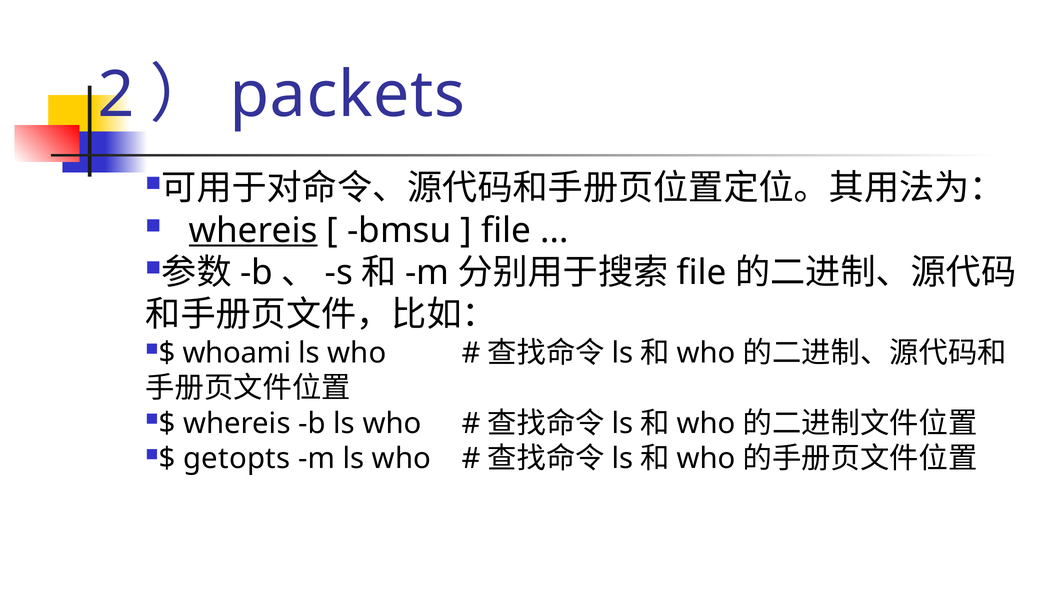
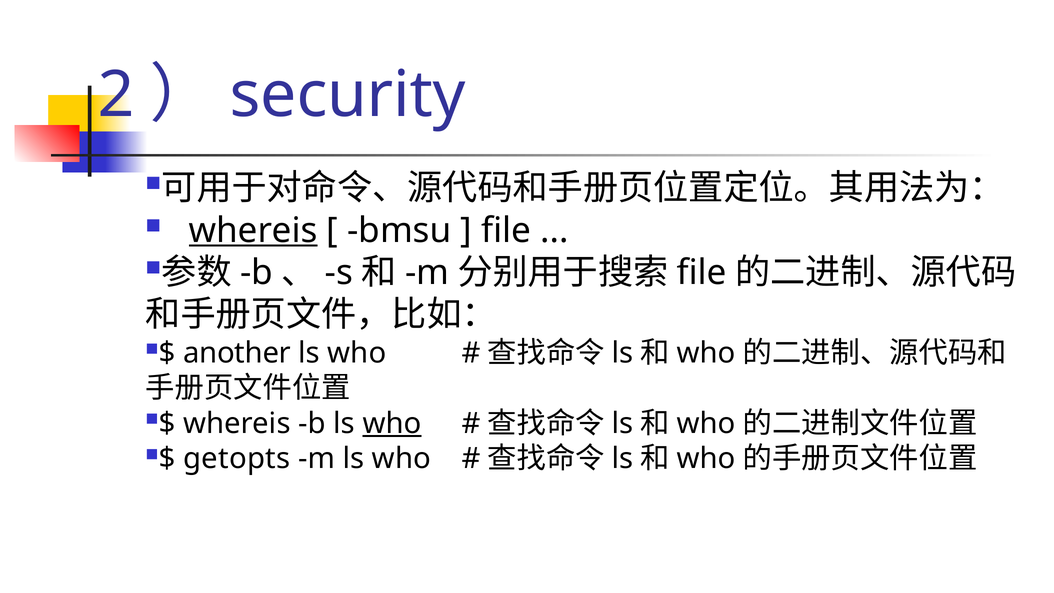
packets: packets -> security (348, 95)
whoami: whoami -> another (237, 353)
who underline: none -> present (392, 423)
